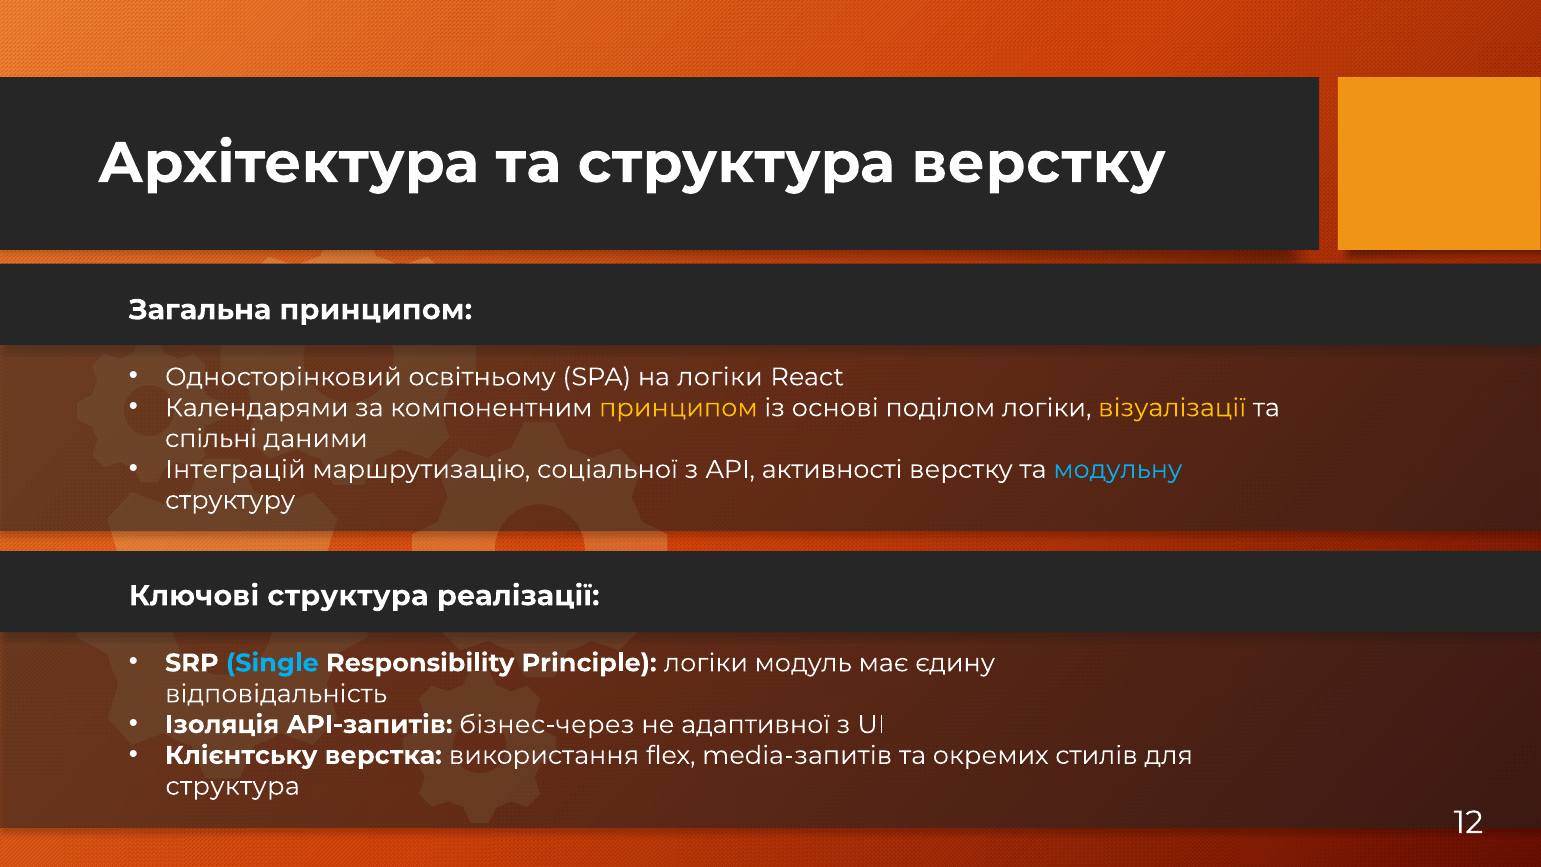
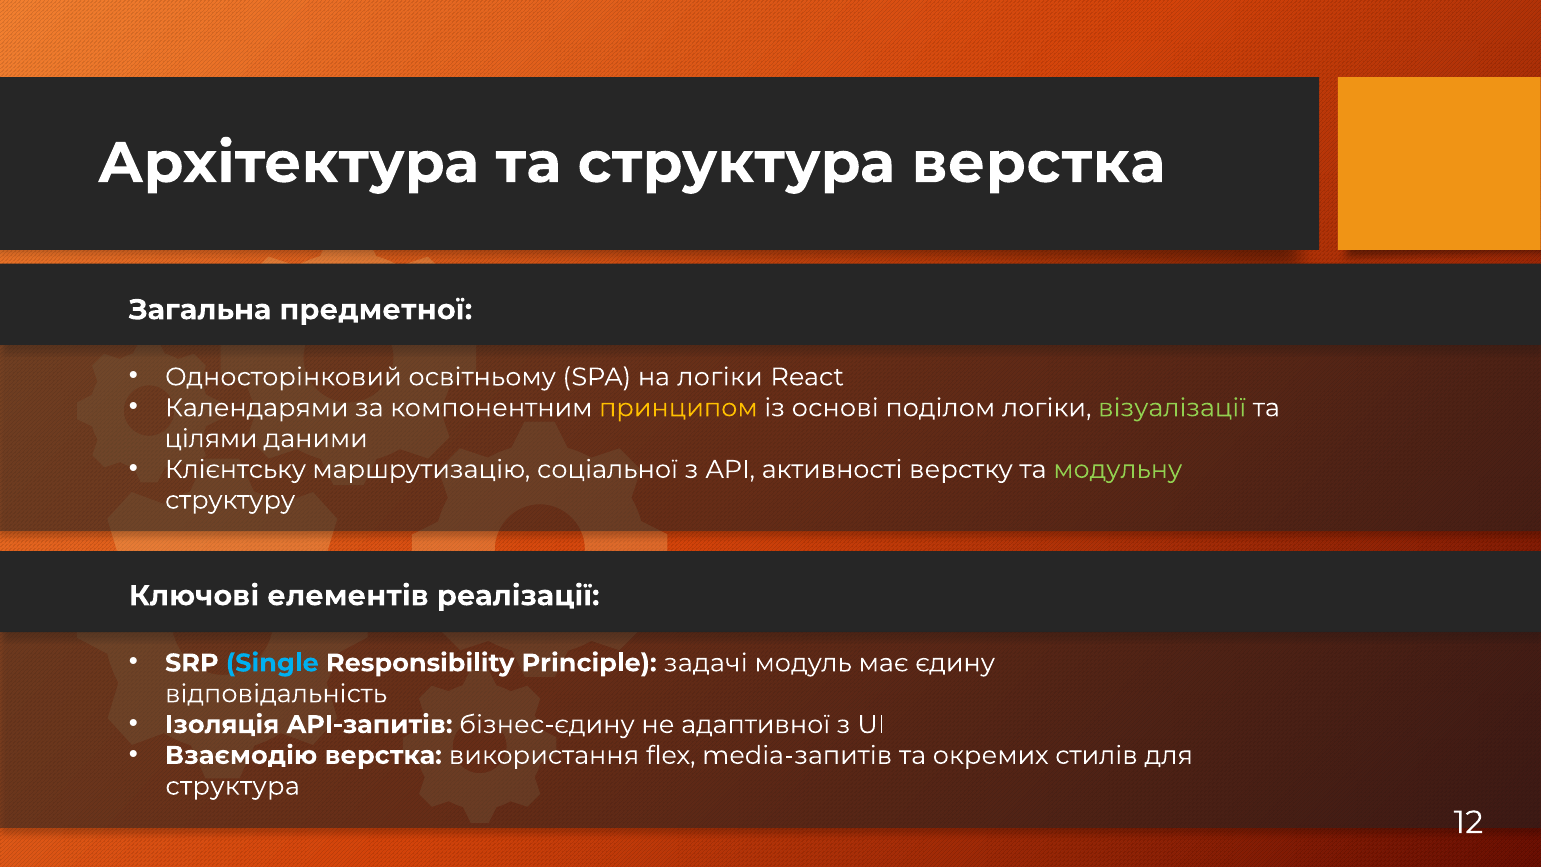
структура верстку: верстку -> верстка (1039, 163)
Загальна принципом: принципом -> предметної (376, 310)
візуалізації colour: yellow -> light green (1172, 408)
спільні: спільні -> цілями (211, 439)
Інтеграцій: Інтеграцій -> Клієнтську (235, 469)
модульну colour: light blue -> light green (1118, 469)
Ключові структура: структура -> елементів (348, 596)
Principle логіки: логіки -> задачі (706, 663)
бізнес-через: бізнес-через -> бізнес-єдину (547, 724)
Клієнтську: Клієнтську -> Взаємодію (241, 755)
